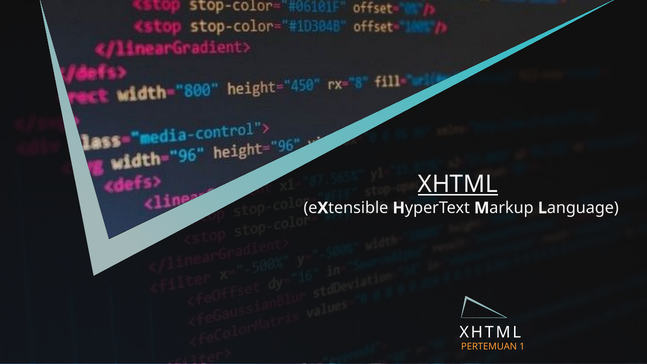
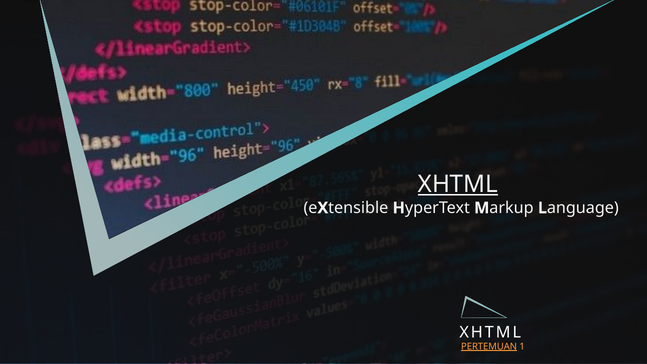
PERTEMUAN underline: none -> present (489, 346)
